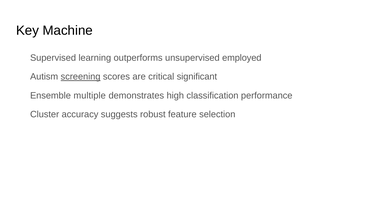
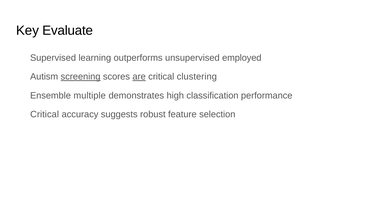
Machine: Machine -> Evaluate (68, 30)
are underline: none -> present (139, 76)
significant: significant -> clustering (197, 76)
Cluster: Cluster -> Critical (45, 114)
